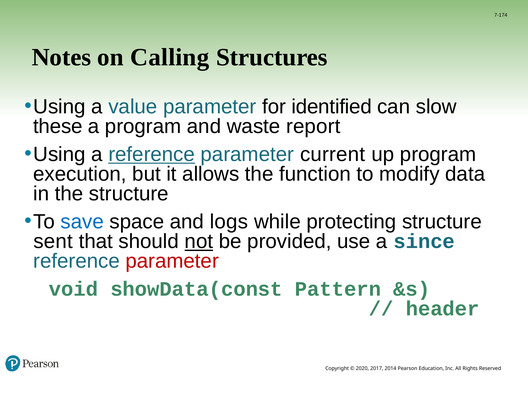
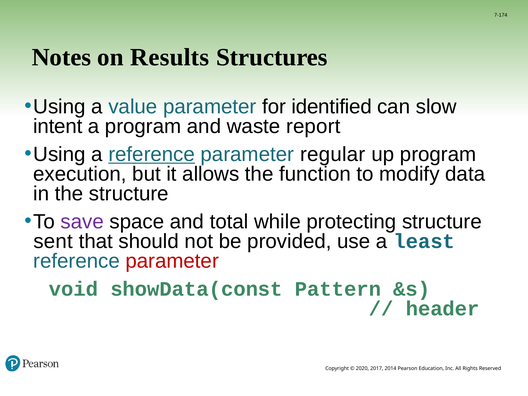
Calling: Calling -> Results (170, 57)
these: these -> intent (58, 126)
current: current -> regular (333, 154)
save colour: blue -> purple (82, 222)
logs: logs -> total (229, 222)
not underline: present -> none (199, 241)
since: since -> least (424, 241)
